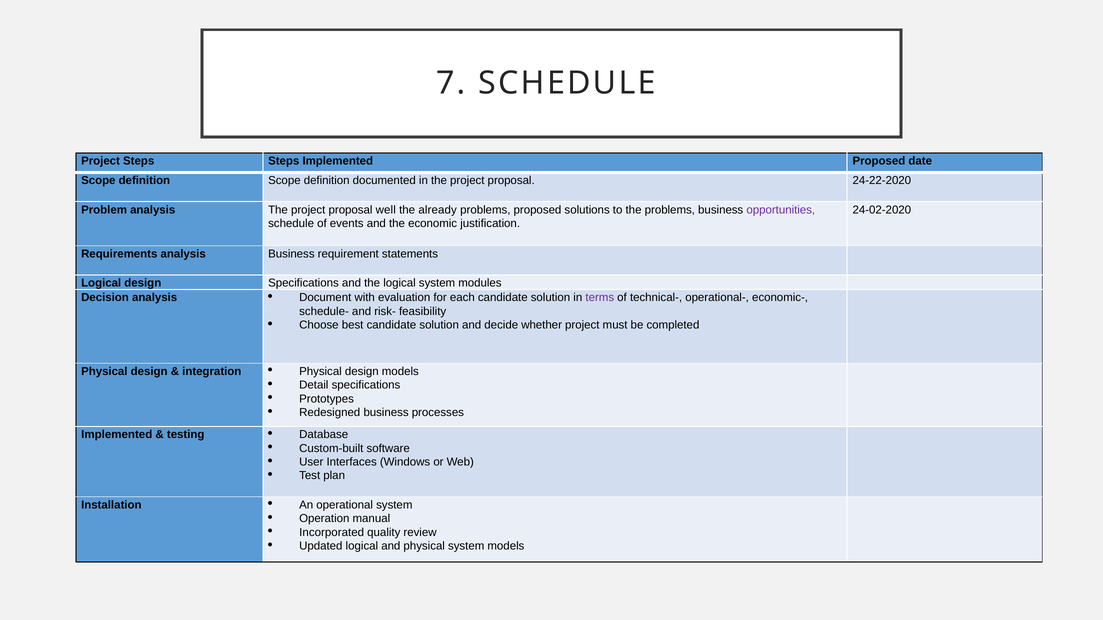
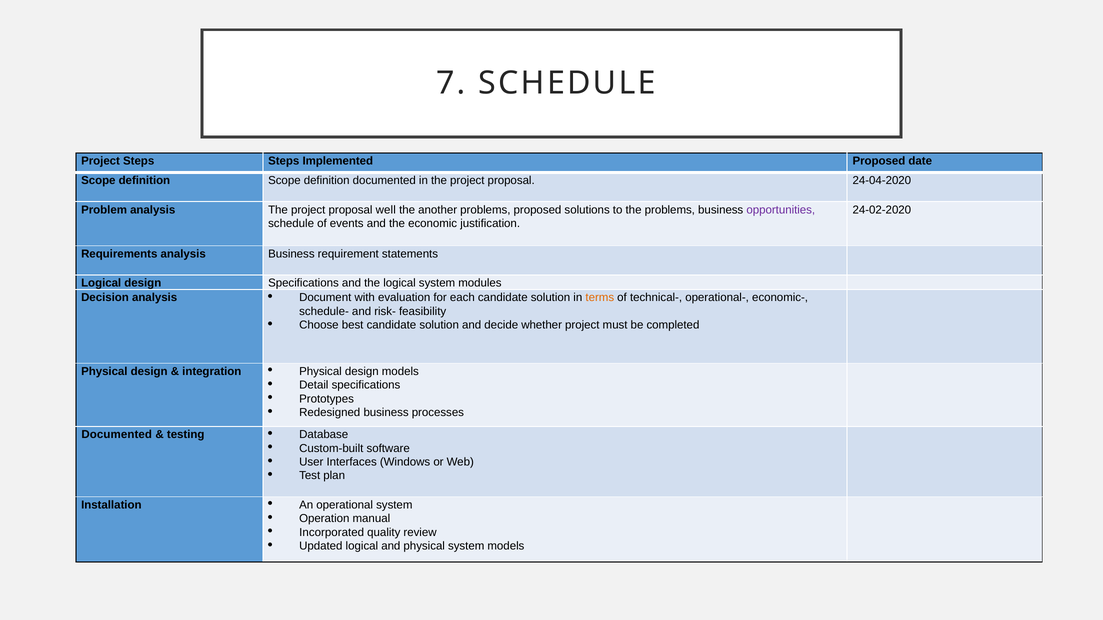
24-22-2020: 24-22-2020 -> 24-04-2020 (882, 181)
already: already -> another (438, 210)
terms colour: purple -> orange (600, 298)
Implemented: Implemented -> Documented (117, 435)
